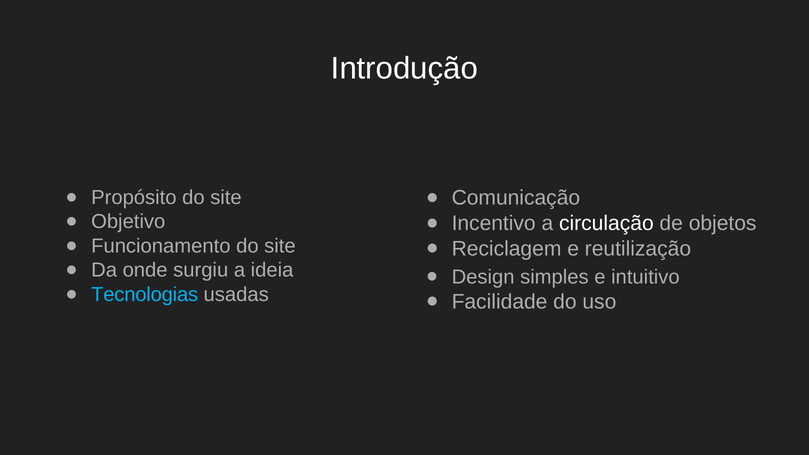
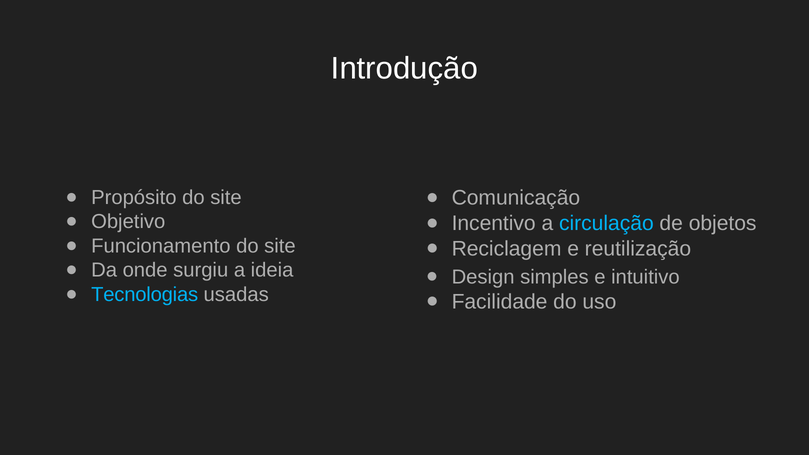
circulação colour: white -> light blue (606, 223)
